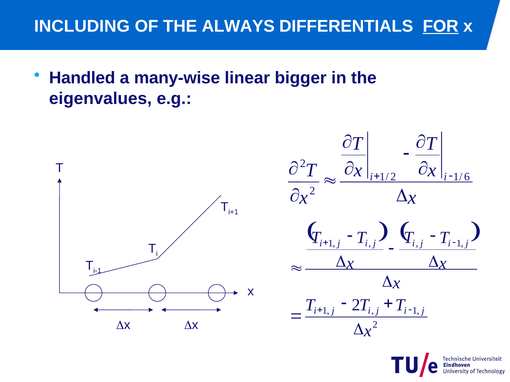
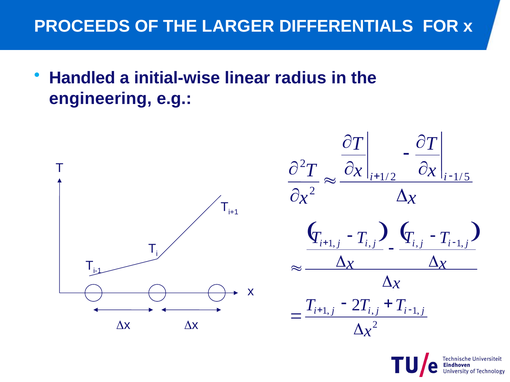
INCLUDING: INCLUDING -> PROCEEDS (82, 26)
ALWAYS: ALWAYS -> LARGER (238, 26)
FOR underline: present -> none (441, 26)
many-wise: many-wise -> initial-wise (177, 78)
bigger: bigger -> radius (301, 78)
eigenvalues: eigenvalues -> engineering (100, 99)
6: 6 -> 5 (467, 177)
